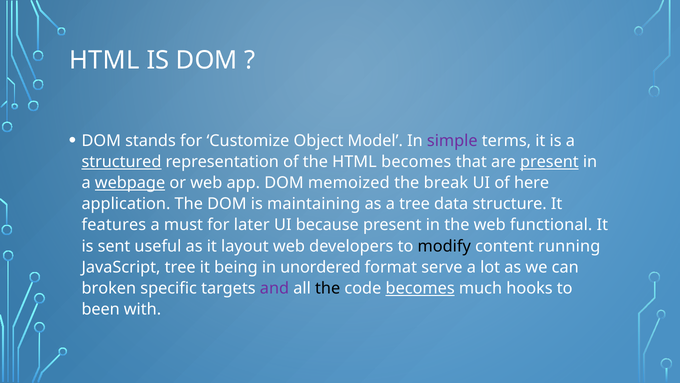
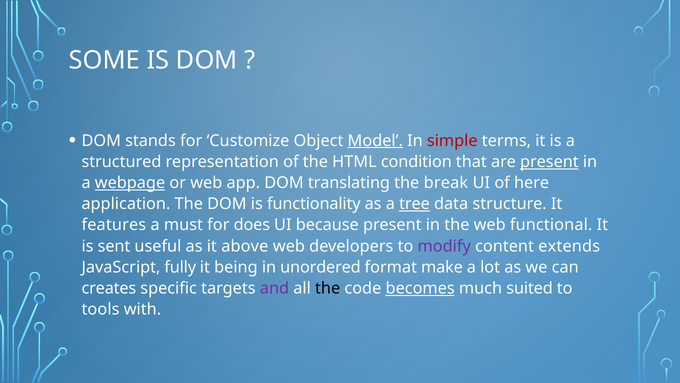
HTML: HTML -> SOME (104, 60)
Model underline: none -> present (375, 140)
simple colour: purple -> red (452, 140)
structured underline: present -> none (121, 162)
HTML becomes: becomes -> condition (416, 162)
memoized: memoized -> translating (349, 183)
maintaining: maintaining -> functionality (314, 204)
tree underline: none -> present (415, 204)
later: later -> does (252, 225)
layout: layout -> above (245, 246)
modify colour: black -> purple (444, 246)
running: running -> extends (569, 246)
JavaScript tree: tree -> fully (180, 267)
serve: serve -> make (442, 267)
broken: broken -> creates (109, 288)
hooks: hooks -> suited (530, 288)
been: been -> tools (101, 309)
